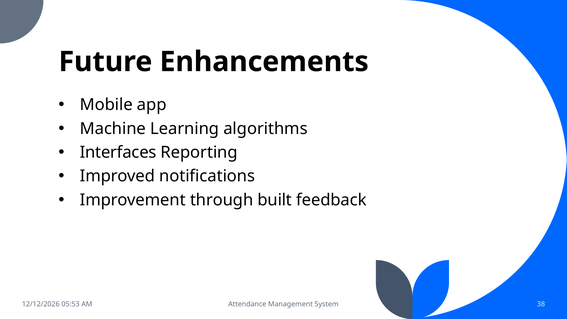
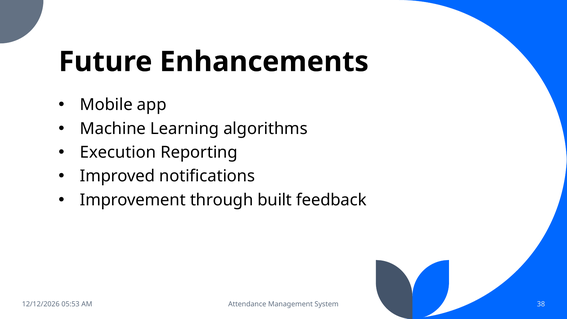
Interfaces: Interfaces -> Execution (118, 152)
